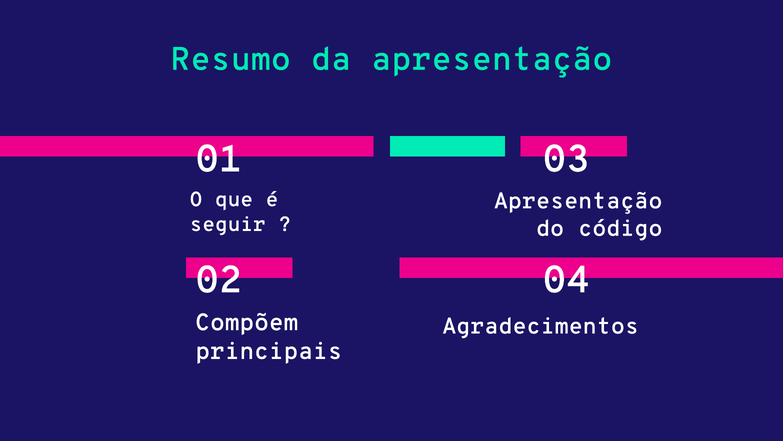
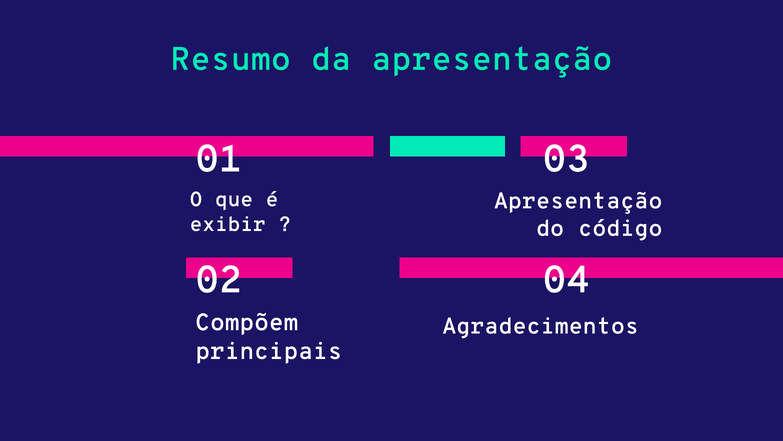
seguir: seguir -> exibir (228, 224)
